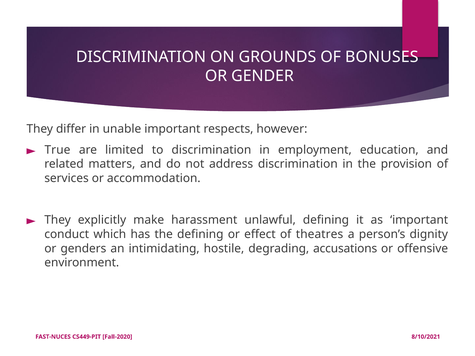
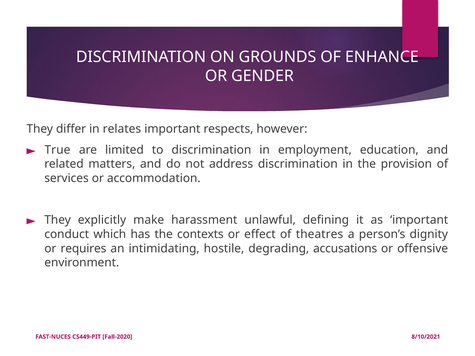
BONUSES: BONUSES -> ENHANCE (382, 57)
unable: unable -> relates (122, 129)
the defining: defining -> contexts (200, 234)
genders: genders -> requires (83, 249)
